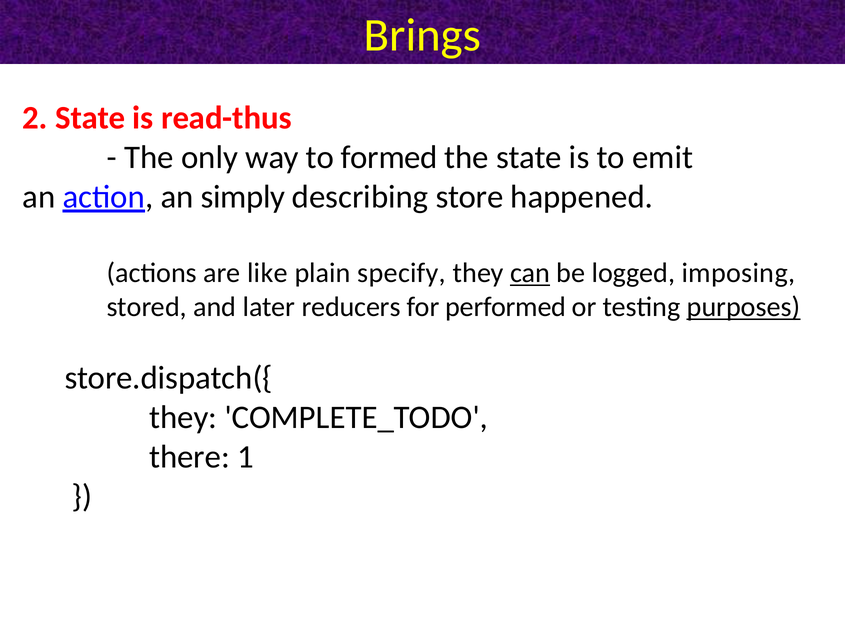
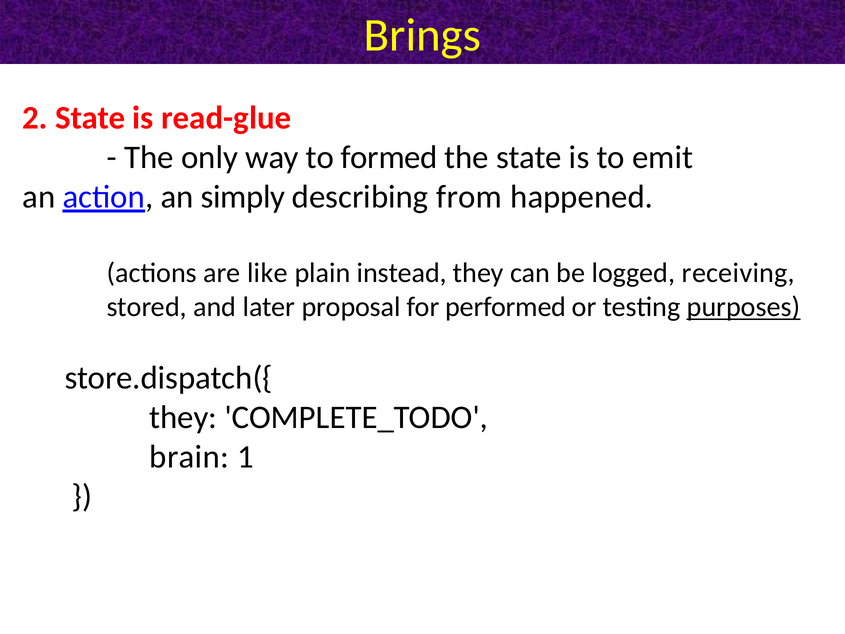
read-thus: read-thus -> read-glue (226, 118)
store: store -> from (469, 197)
specify: specify -> instead (402, 273)
can underline: present -> none (530, 273)
imposing: imposing -> receiving (738, 273)
reducers: reducers -> proposal (351, 307)
there: there -> brain (189, 457)
